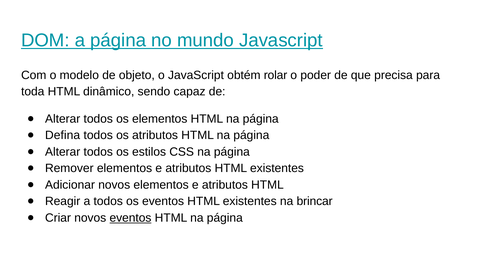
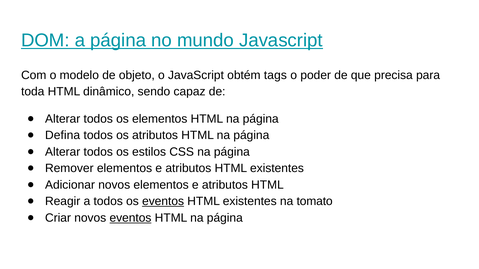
rolar: rolar -> tags (275, 75)
eventos underline: none -> present (163, 202)
brincar: brincar -> tomato (315, 202)
